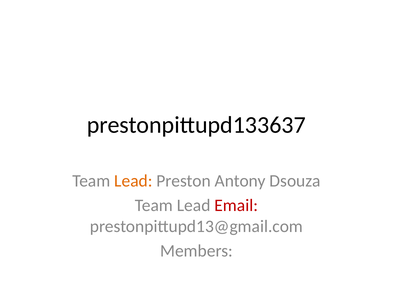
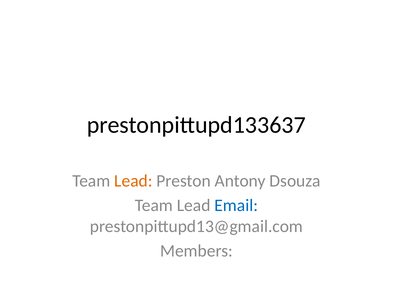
Email colour: red -> blue (236, 205)
